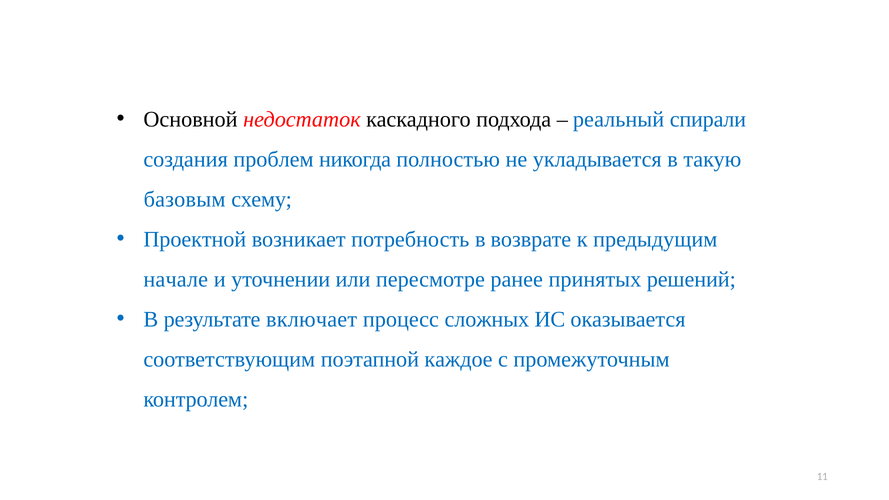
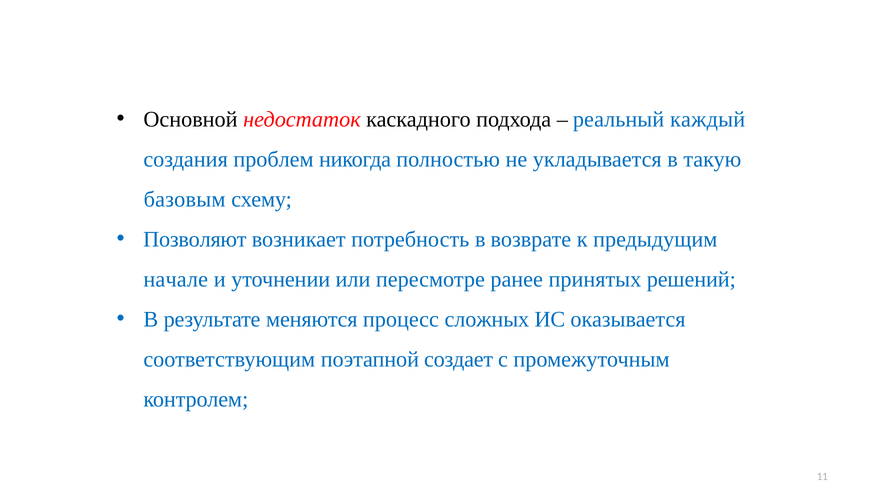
спирали: спирали -> каждый (708, 119)
Проектной: Проектной -> Позволяют (195, 239)
включает: включает -> меняются (312, 319)
каждое: каждое -> создает (459, 359)
